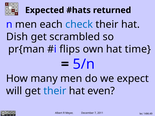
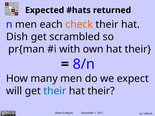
check colour: blue -> orange (79, 24)
flips: flips -> with (70, 49)
own hat time: time -> their (138, 49)
5/n: 5/n -> 8/n (84, 64)
even: even -> their (101, 91)
